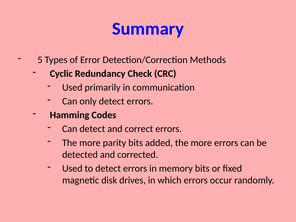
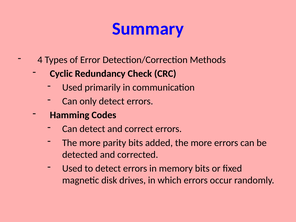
5: 5 -> 4 (40, 60)
